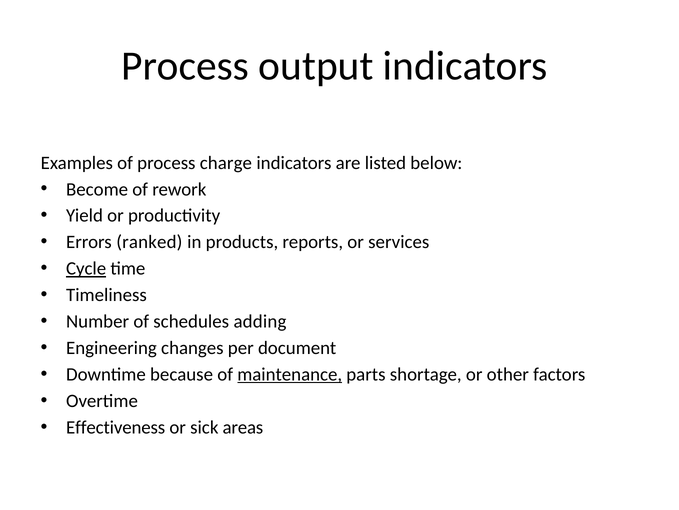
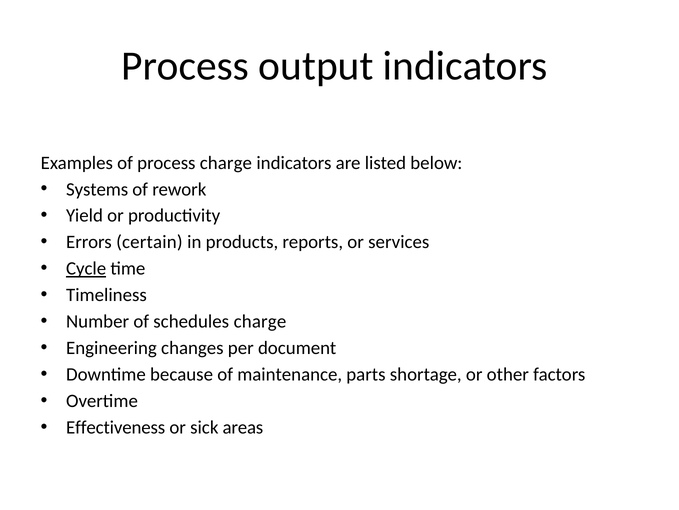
Become: Become -> Systems (97, 189)
ranked: ranked -> certain (149, 242)
schedules adding: adding -> charge (260, 321)
maintenance underline: present -> none (290, 374)
